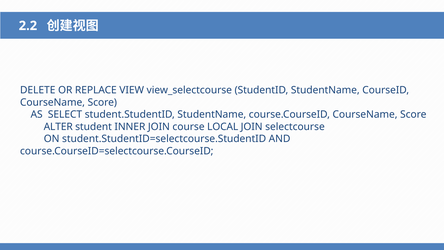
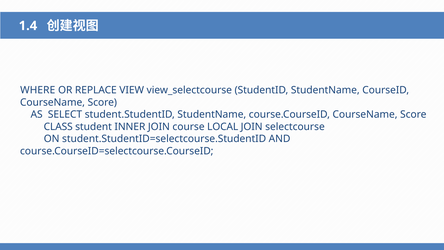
2.2: 2.2 -> 1.4 (28, 26)
DELETE: DELETE -> WHERE (38, 90)
ALTER: ALTER -> CLASS (58, 127)
